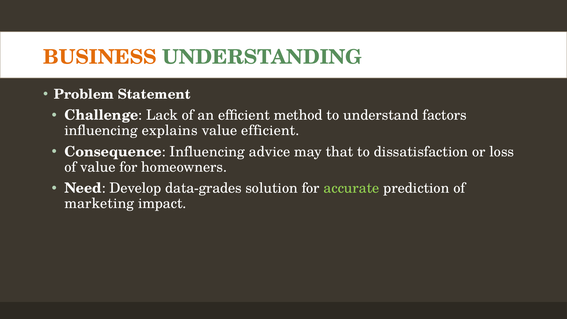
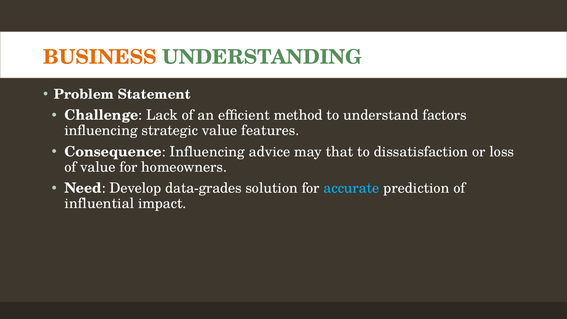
explains: explains -> strategic (170, 131)
value efficient: efficient -> features (270, 131)
accurate colour: light green -> light blue (351, 188)
marketing: marketing -> influential (99, 204)
